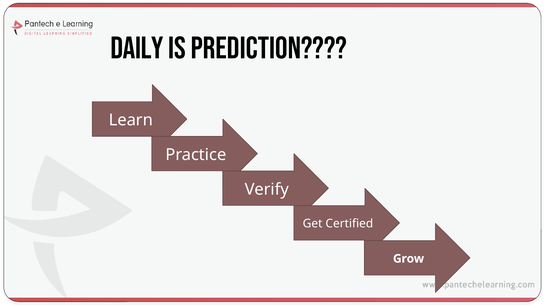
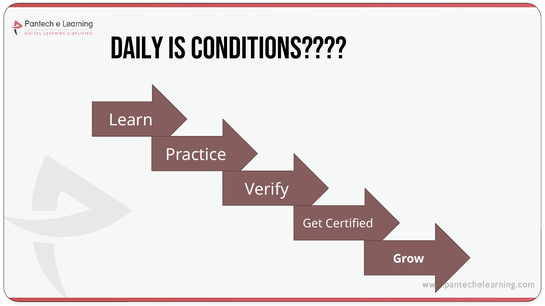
Prediction: Prediction -> Conditions (269, 48)
